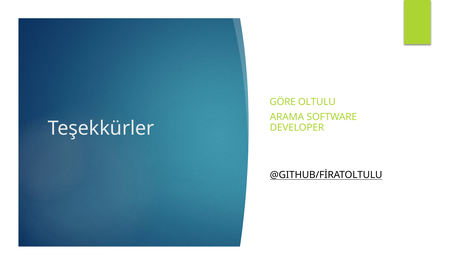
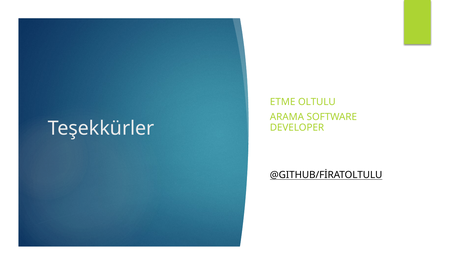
GÖRE: GÖRE -> ETME (283, 102)
